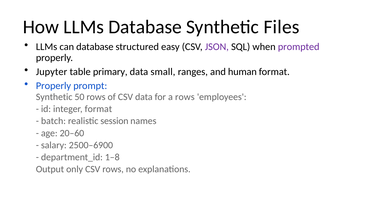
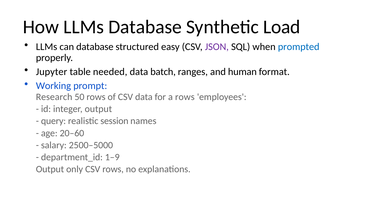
Files: Files -> Load (282, 27)
prompted colour: purple -> blue (299, 47)
primary: primary -> needed (110, 72)
small: small -> batch (163, 72)
Properly: Properly -> Working (53, 86)
Synthetic: Synthetic -> Research (54, 97)
integer format: format -> output (98, 109)
batch: batch -> query (53, 121)
2500–6900: 2500–6900 -> 2500–5000 (91, 145)
1–8: 1–8 -> 1–9 (112, 157)
